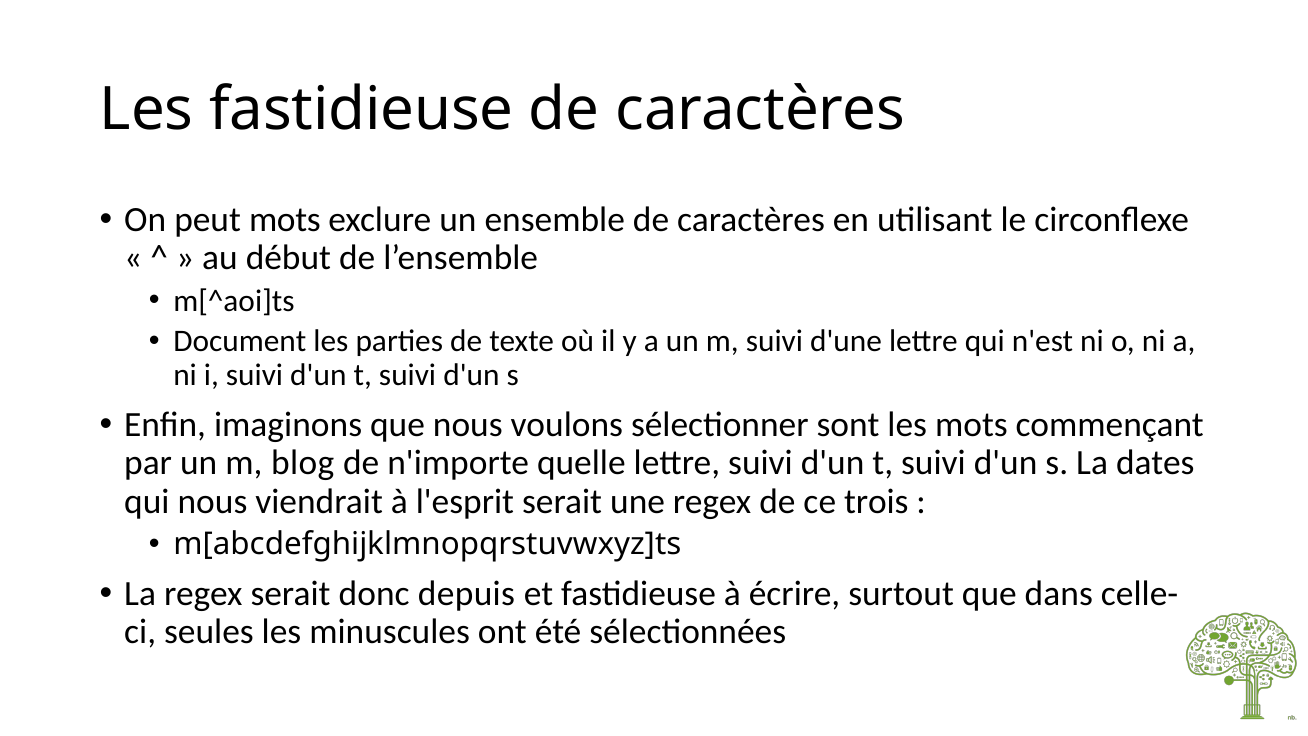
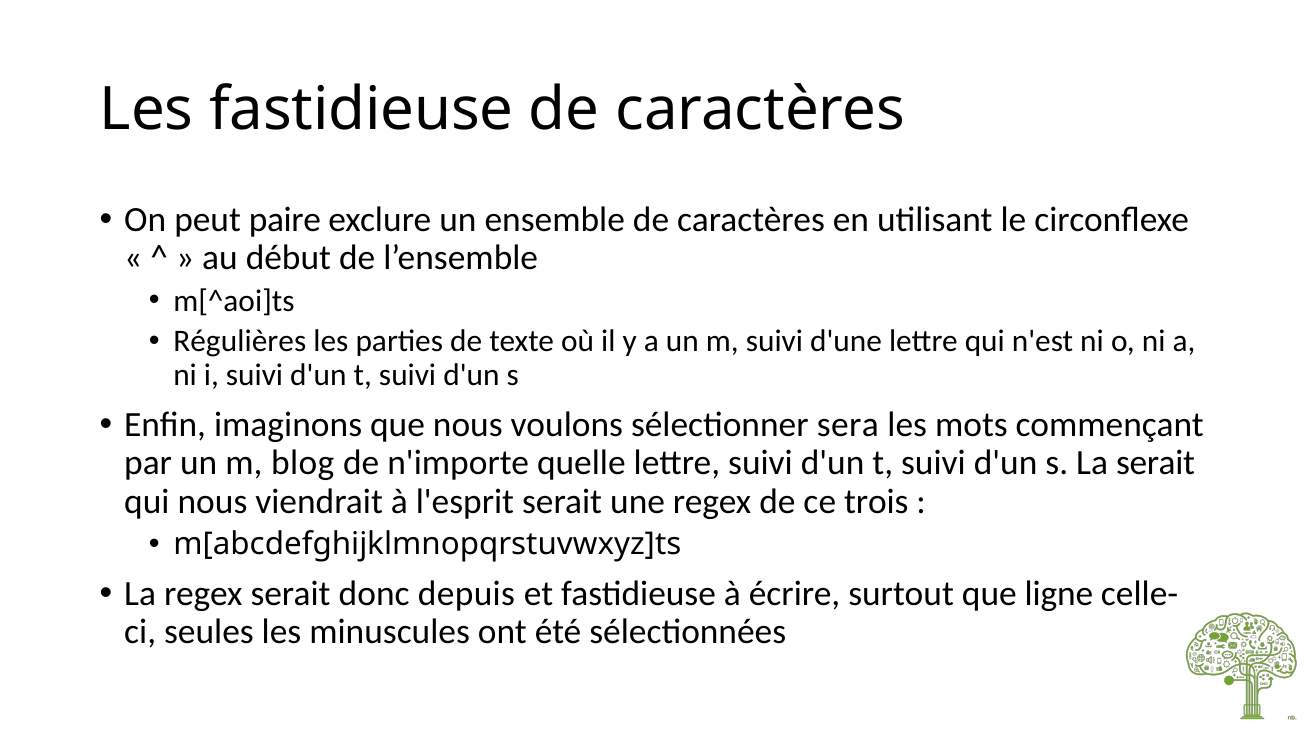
peut mots: mots -> paire (285, 220)
Document: Document -> Régulières (240, 341)
sont: sont -> sera (848, 425)
La dates: dates -> serait (1155, 463)
dans: dans -> ligne (1059, 594)
